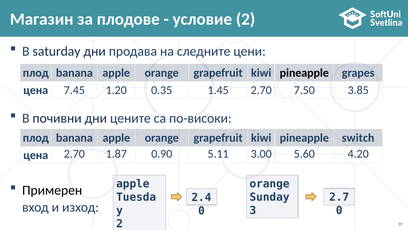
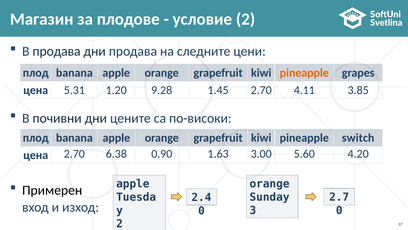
В saturday: saturday -> продава (57, 51)
pineapple colour: black -> orange (304, 73)
7.45: 7.45 -> 5.31 (74, 90)
0.35: 0.35 -> 9.28 (162, 90)
7.50: 7.50 -> 4.11 (304, 90)
1.87: 1.87 -> 6.38 (116, 154)
5.11: 5.11 -> 1.63 (218, 154)
